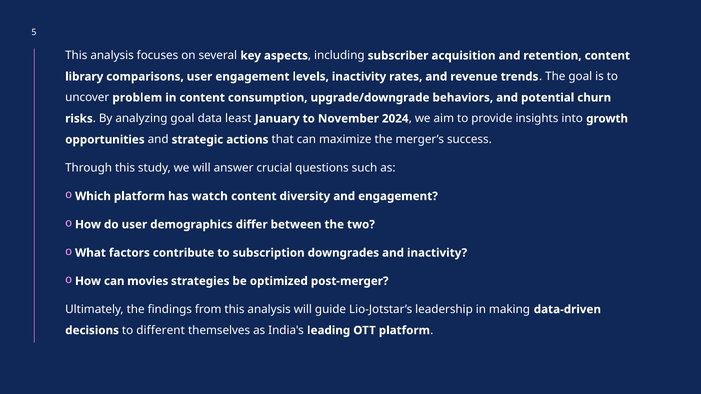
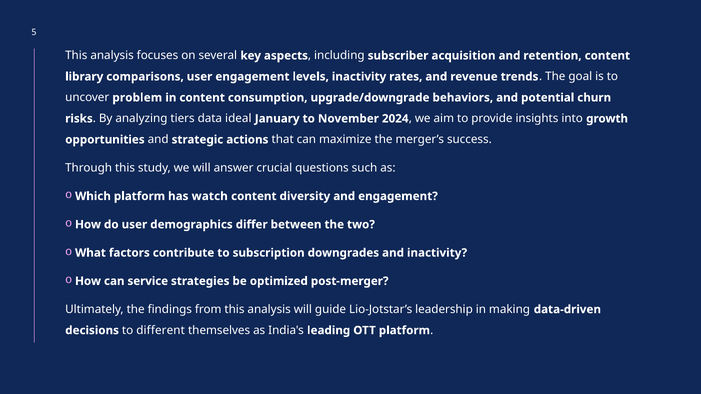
analyzing goal: goal -> tiers (183, 119)
least: least -> ideal (238, 119)
movies: movies -> service (148, 281)
